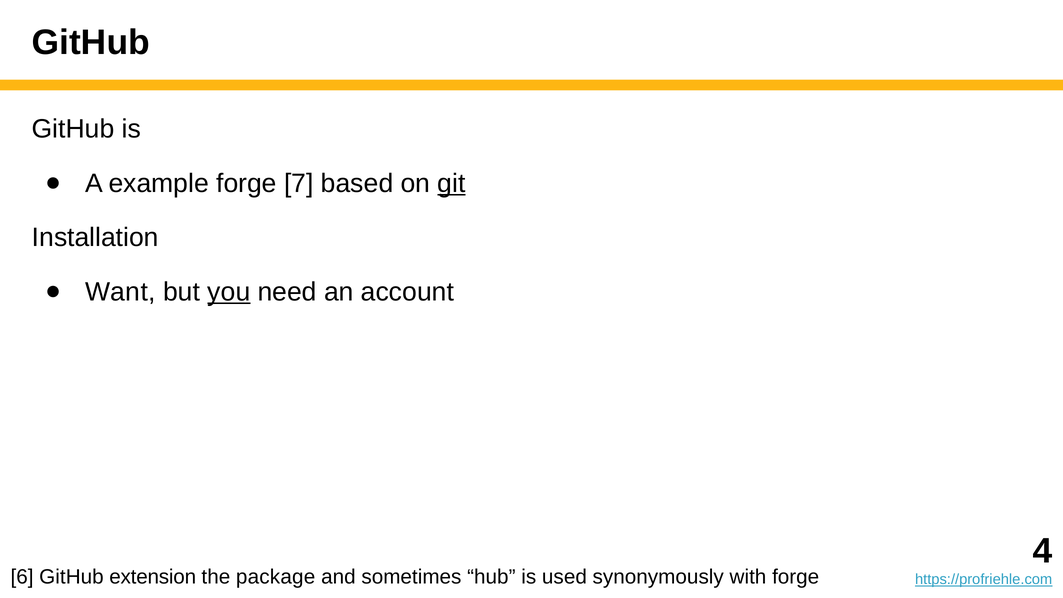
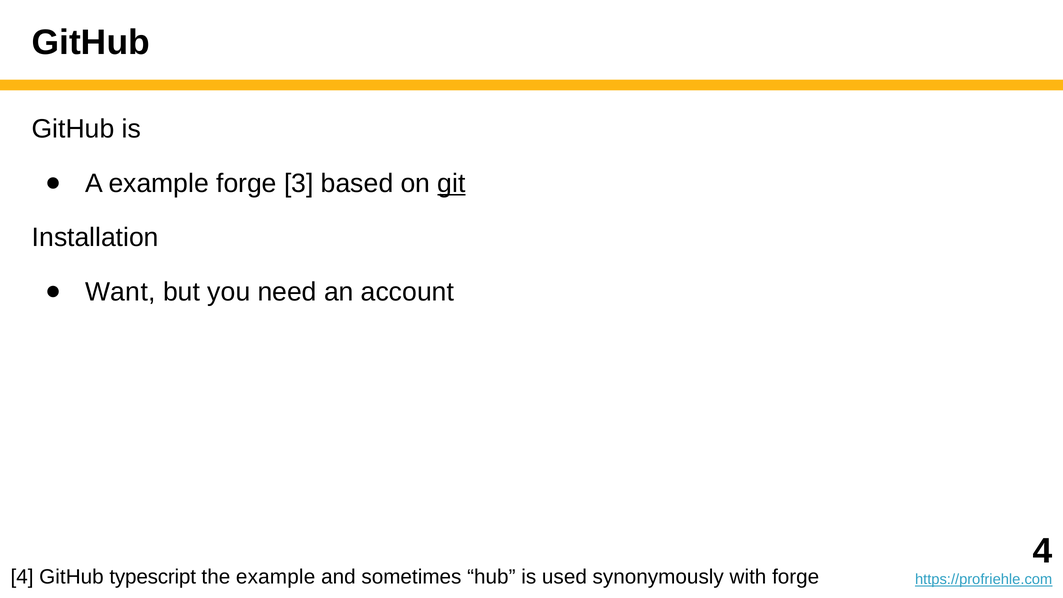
7: 7 -> 3 (299, 183)
you underline: present -> none (229, 292)
6: 6 -> 4 (22, 577)
extension: extension -> typescript (153, 577)
the package: package -> example (276, 577)
